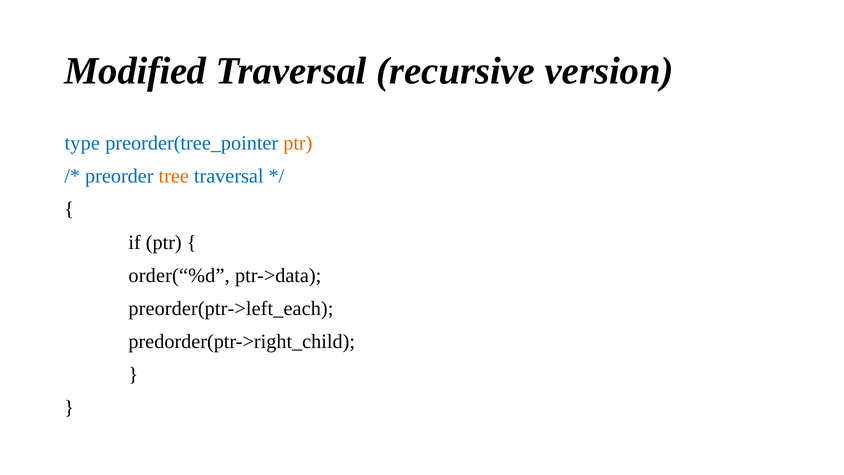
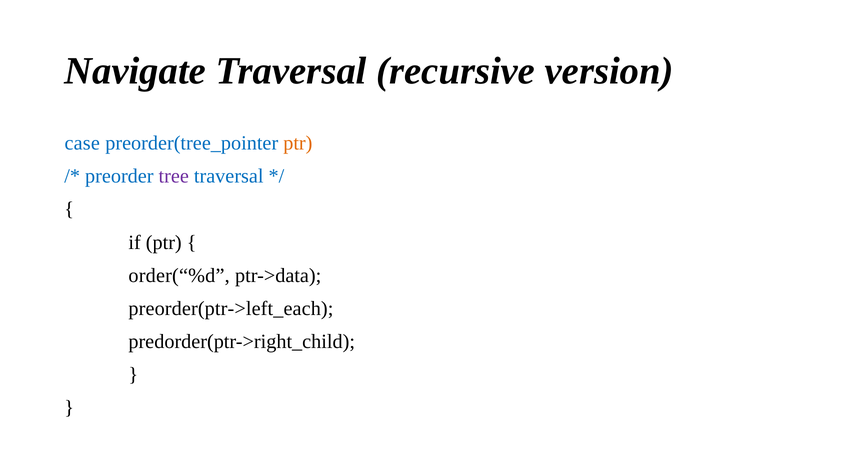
Modified: Modified -> Navigate (135, 71)
type: type -> case (82, 143)
tree colour: orange -> purple (174, 176)
